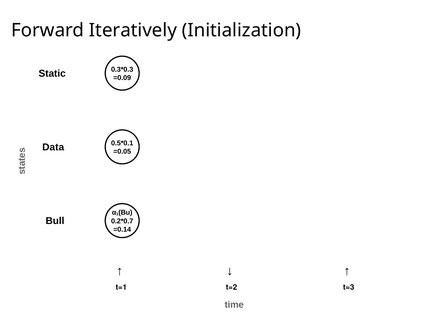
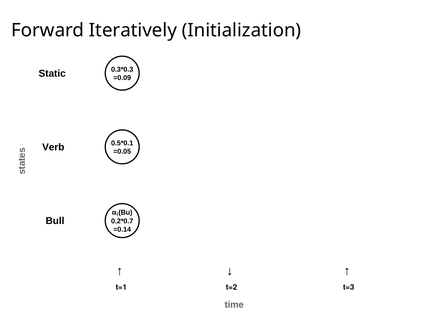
Data: Data -> Verb (53, 147)
